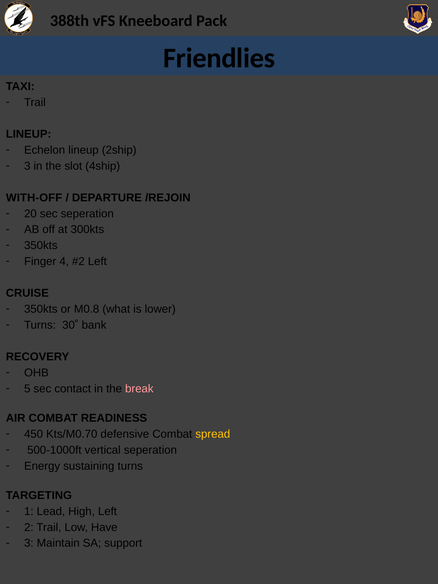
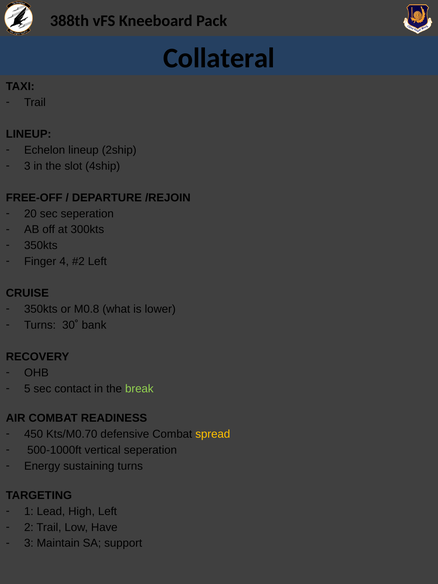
Friendlies: Friendlies -> Collateral (219, 58)
WITH-OFF: WITH-OFF -> FREE-OFF (34, 198)
break colour: pink -> light green (139, 389)
